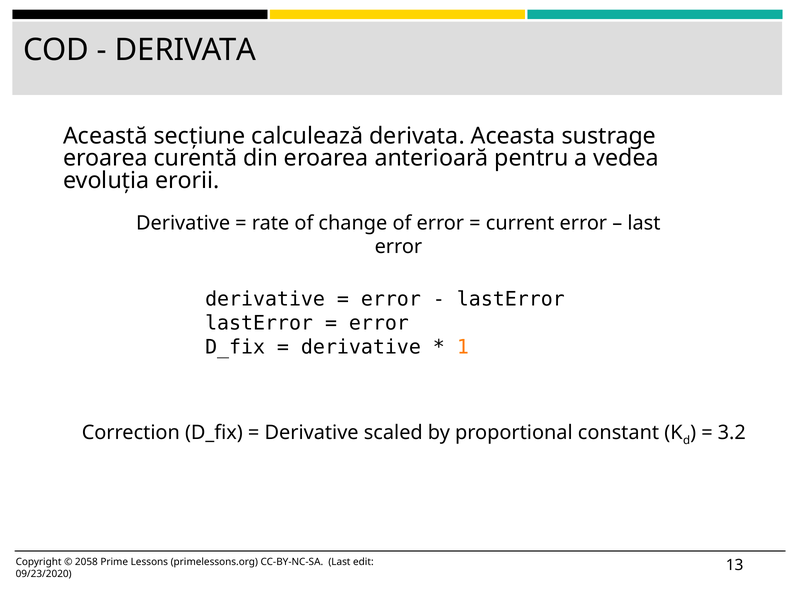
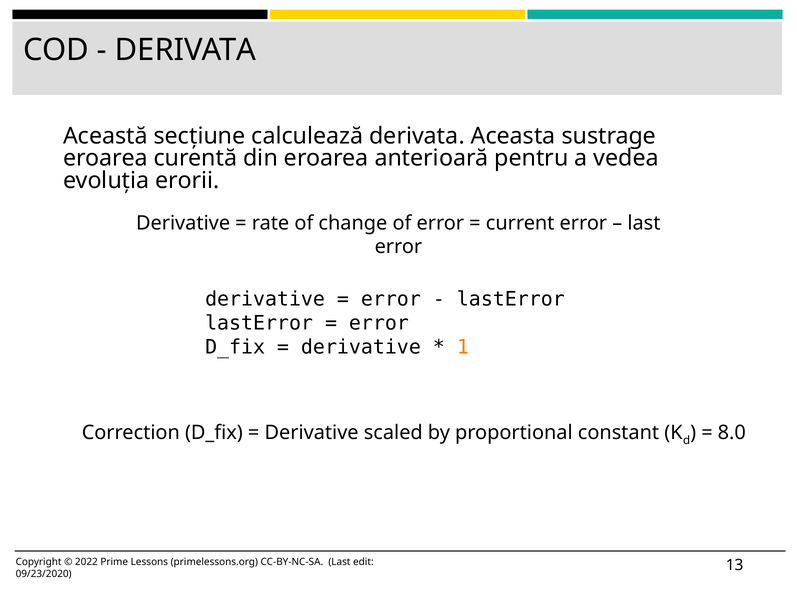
3.2: 3.2 -> 8.0 (732, 432)
2058: 2058 -> 2022 (86, 562)
